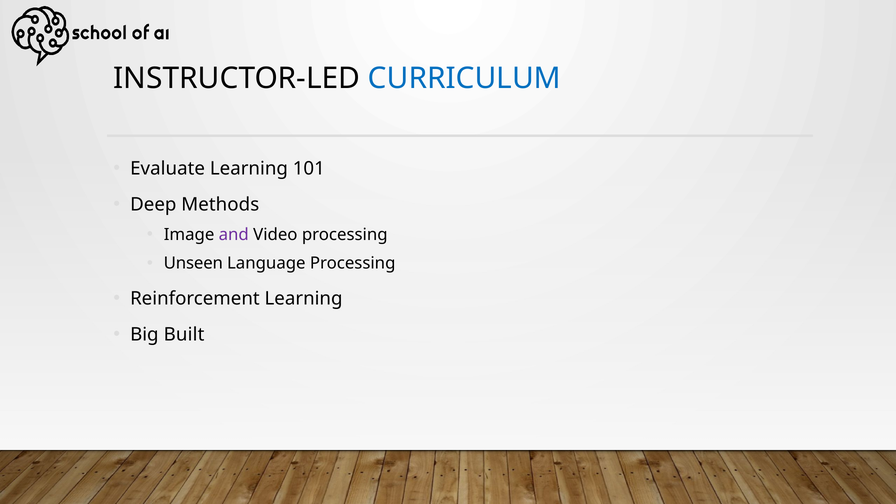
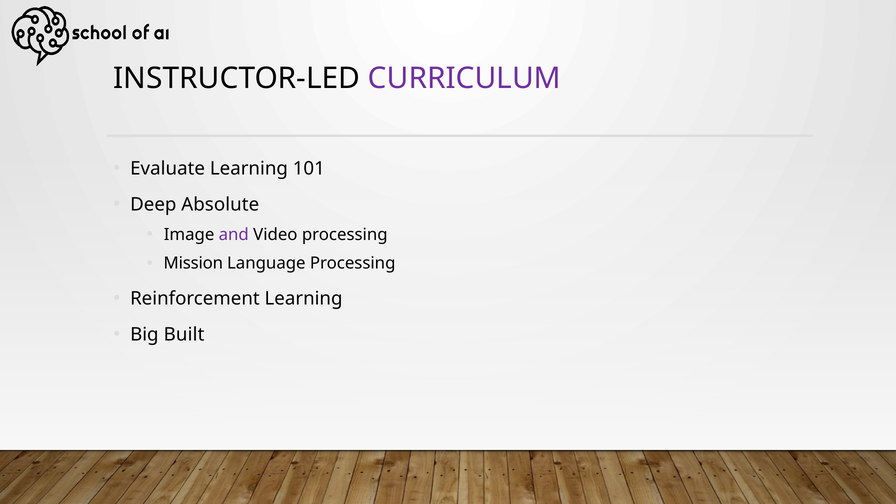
CURRICULUM colour: blue -> purple (464, 78)
Methods: Methods -> Absolute (220, 205)
Unseen: Unseen -> Mission (193, 263)
